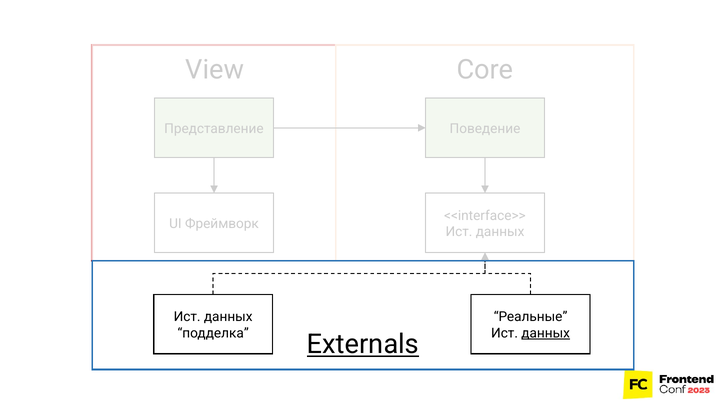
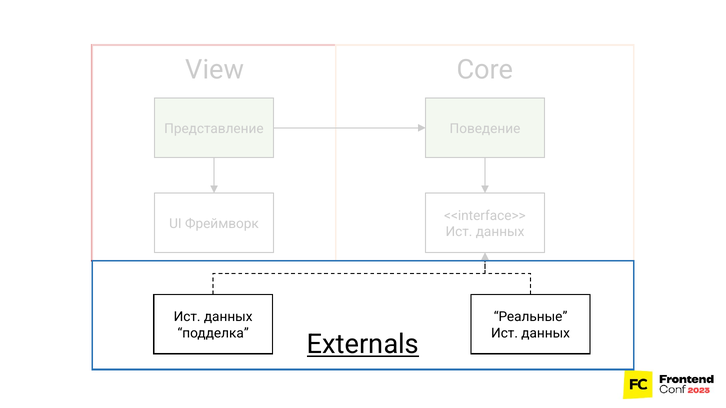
данных underline: present -> none (546, 334)
